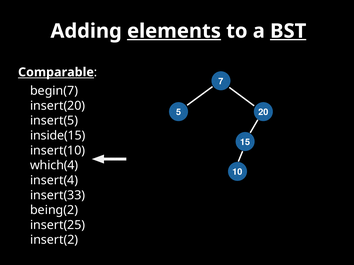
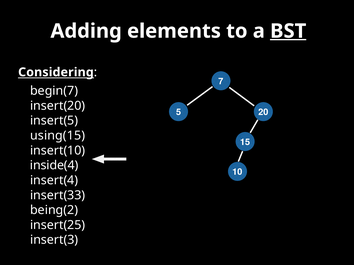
elements underline: present -> none (174, 31)
Comparable: Comparable -> Considering (56, 72)
inside(15: inside(15 -> using(15 (58, 136)
which(4: which(4 -> inside(4 (54, 166)
insert(2: insert(2 -> insert(3 (54, 240)
